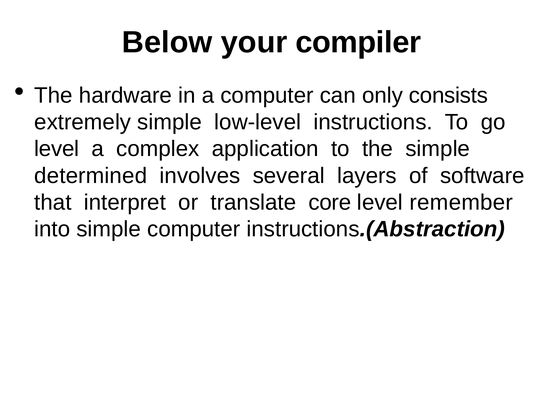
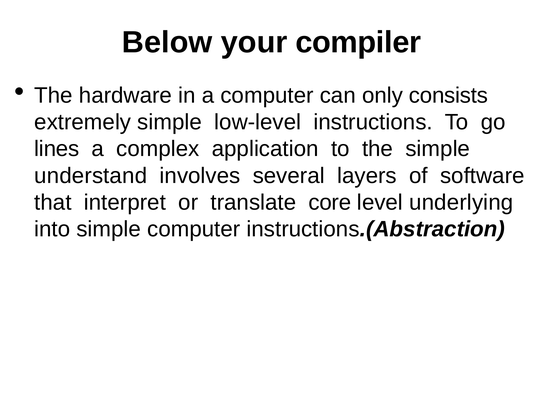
level: level -> lines (57, 149)
determined: determined -> understand (91, 176)
remember: remember -> underlying (461, 203)
